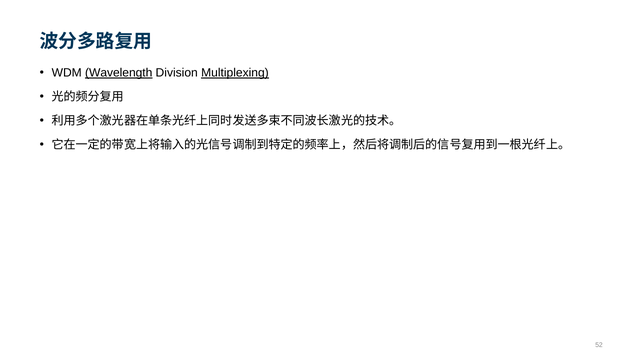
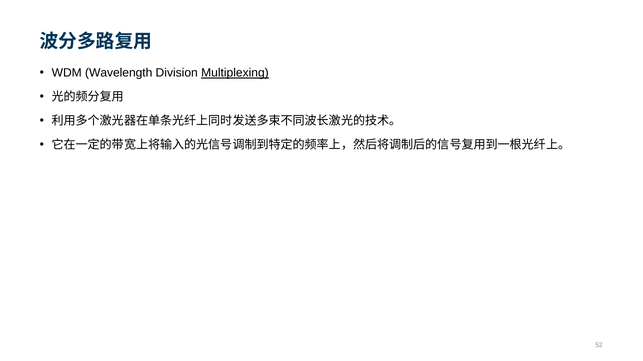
Wavelength underline: present -> none (119, 73)
